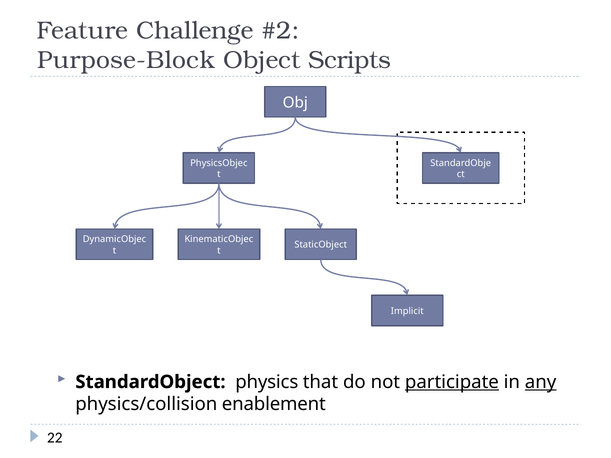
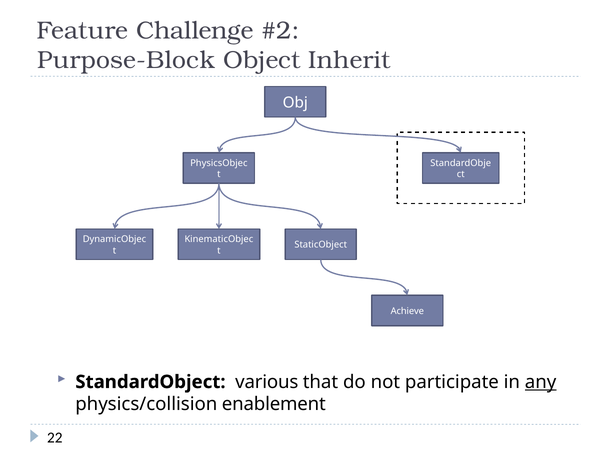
Scripts: Scripts -> Inherit (349, 60)
Implicit: Implicit -> Achieve (407, 311)
physics: physics -> various (267, 382)
participate underline: present -> none (452, 382)
